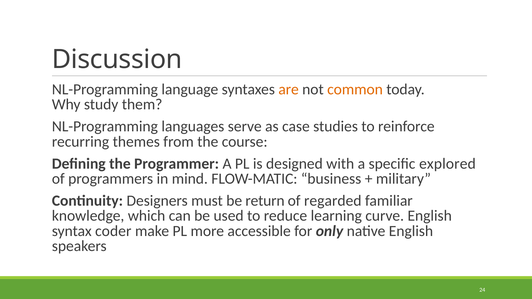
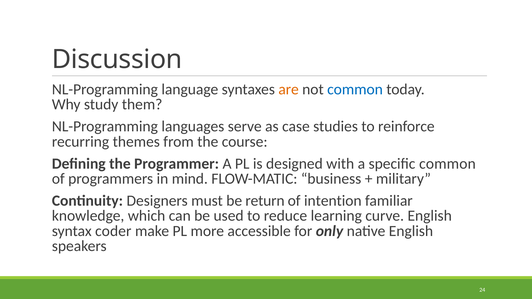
common colour: orange -> blue (355, 89)
specific explored: explored -> common (447, 164)
regarded: regarded -> intention (333, 201)
